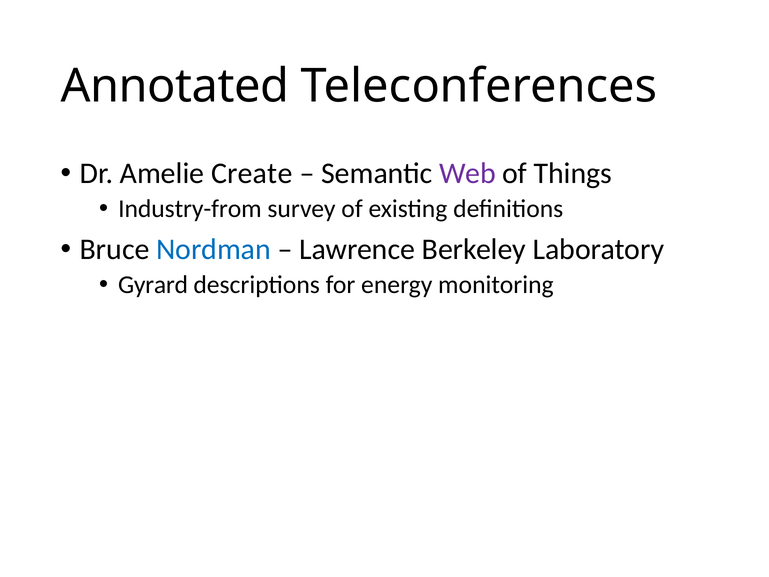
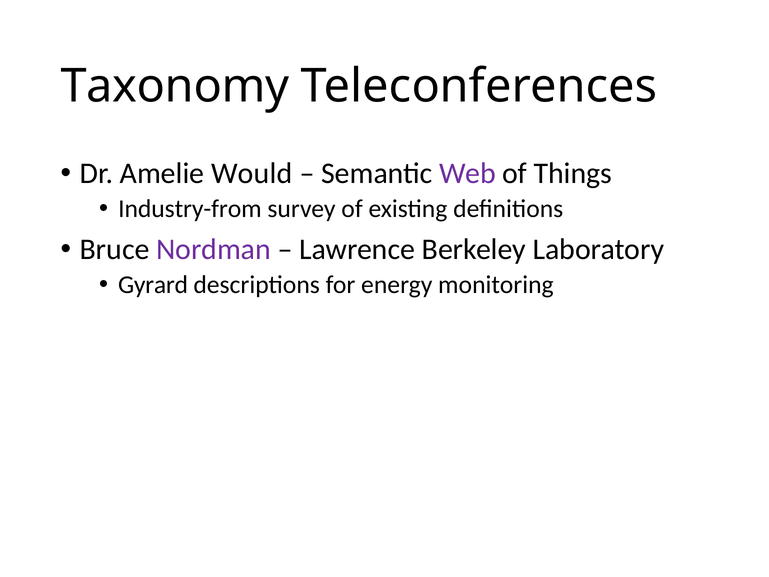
Annotated: Annotated -> Taxonomy (175, 86)
Create: Create -> Would (252, 173)
Nordman colour: blue -> purple (214, 249)
